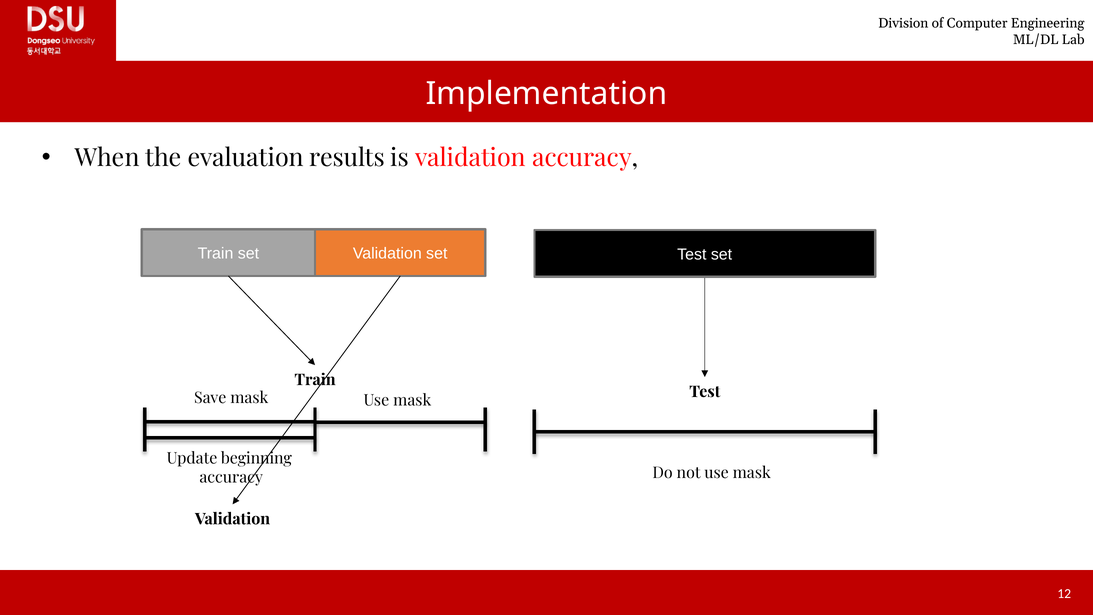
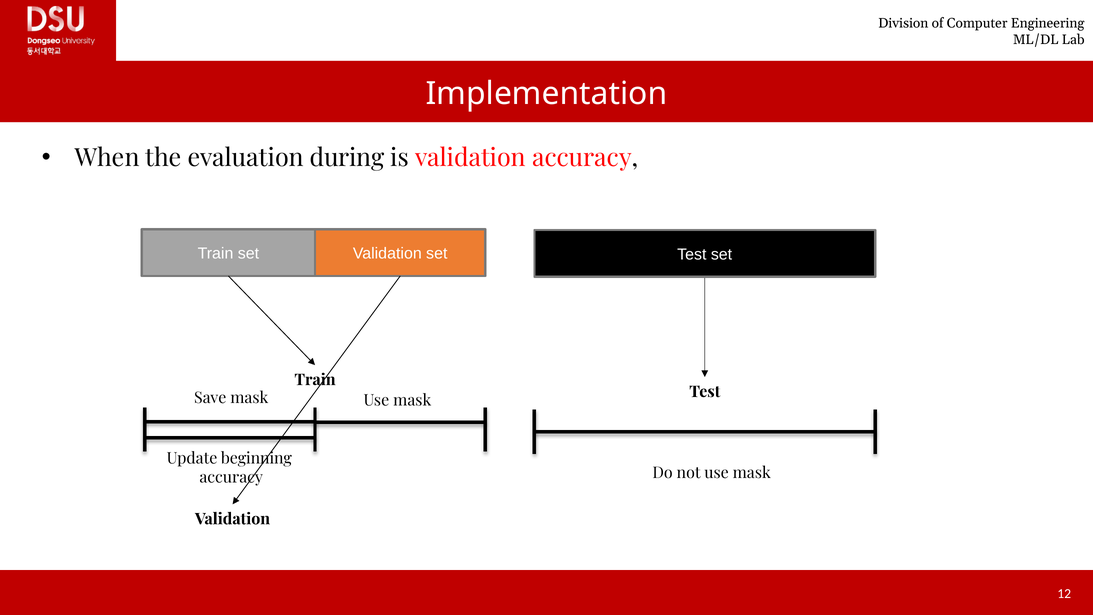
results: results -> during (347, 158)
